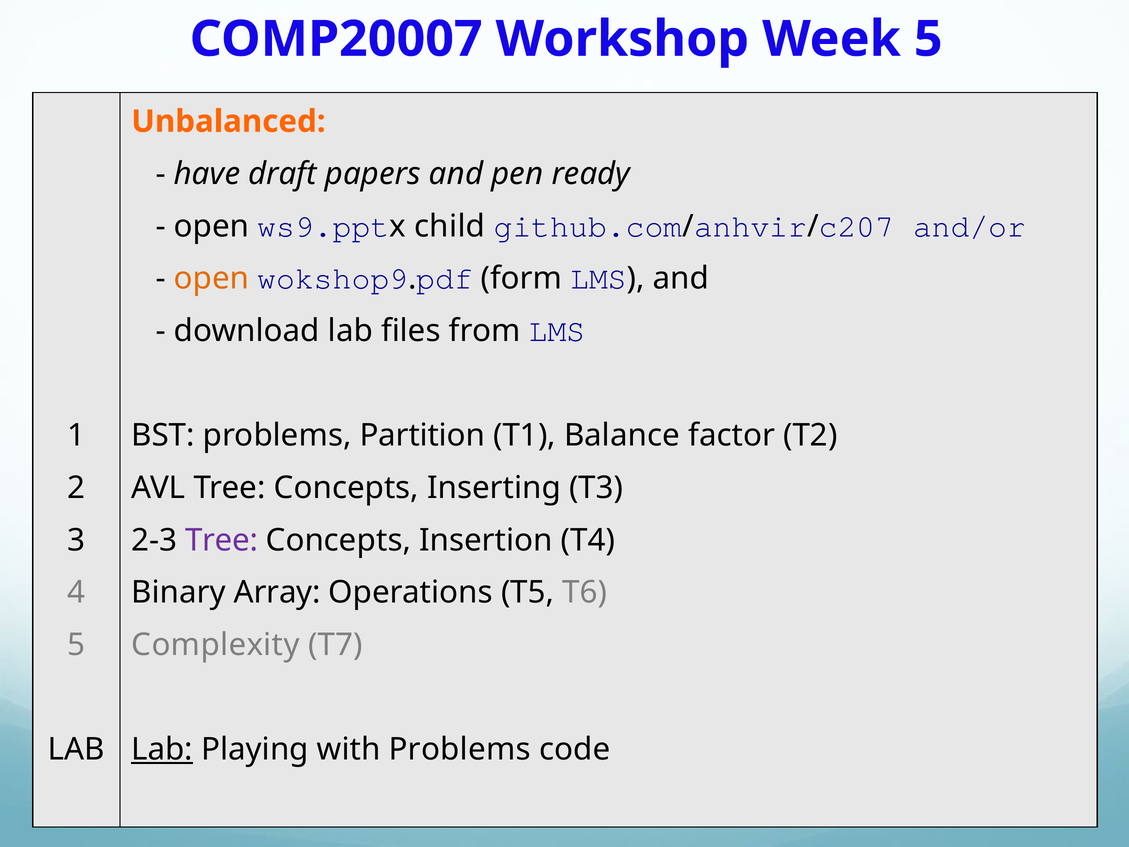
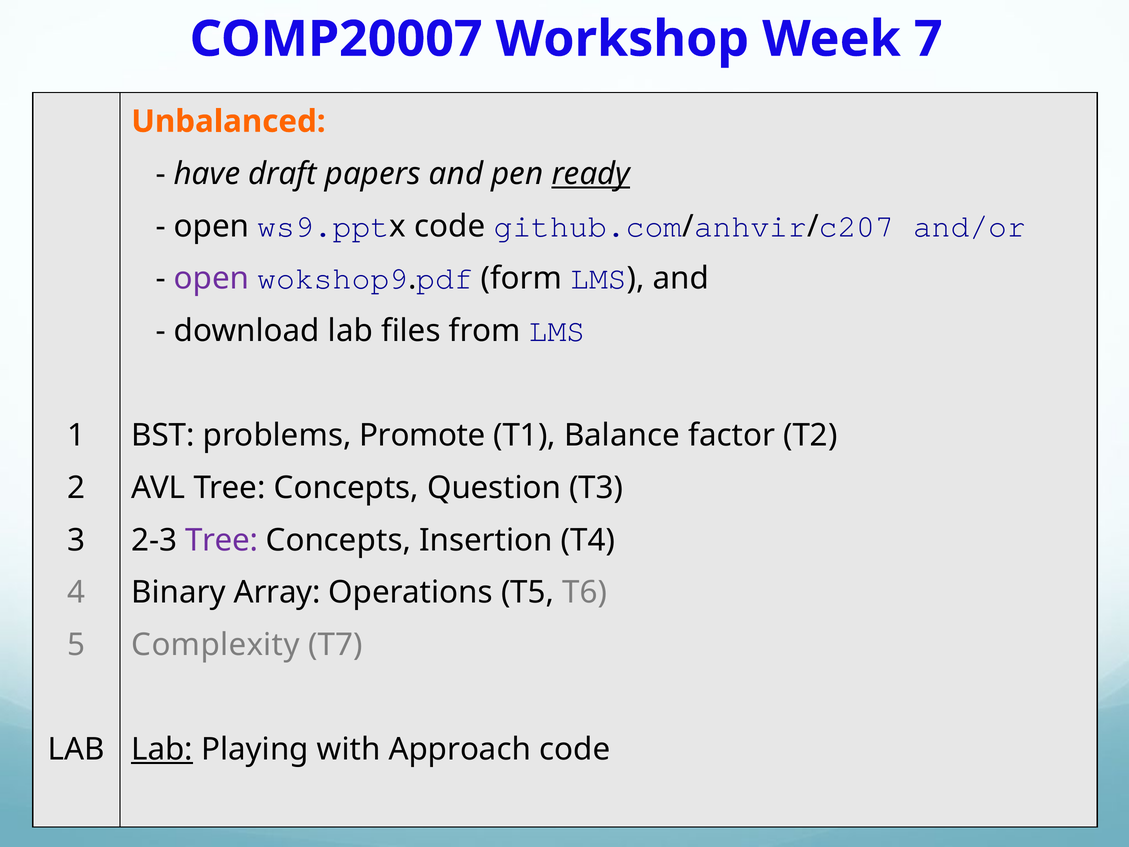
Week 5: 5 -> 7 (928, 39)
ready underline: none -> present (591, 174)
child: child -> code (450, 226)
open colour: orange -> purple (212, 278)
Partition: Partition -> Promote (422, 435)
Inserting: Inserting -> Question (494, 488)
with Problems: Problems -> Approach (460, 749)
